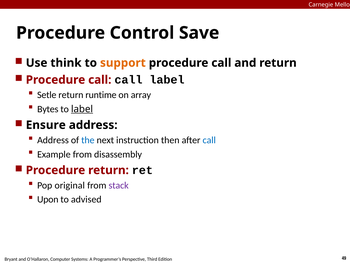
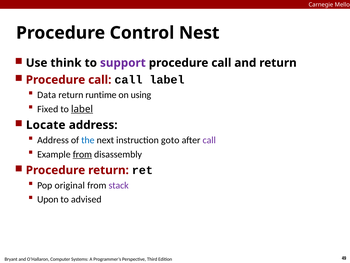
Save: Save -> Nest (199, 33)
support colour: orange -> purple (123, 63)
Setle: Setle -> Data (47, 95)
array: array -> using (141, 95)
Bytes: Bytes -> Fixed (48, 109)
Ensure: Ensure -> Locate (46, 125)
then: then -> goto (170, 140)
call colour: blue -> purple (209, 140)
from underline: none -> present (82, 154)
